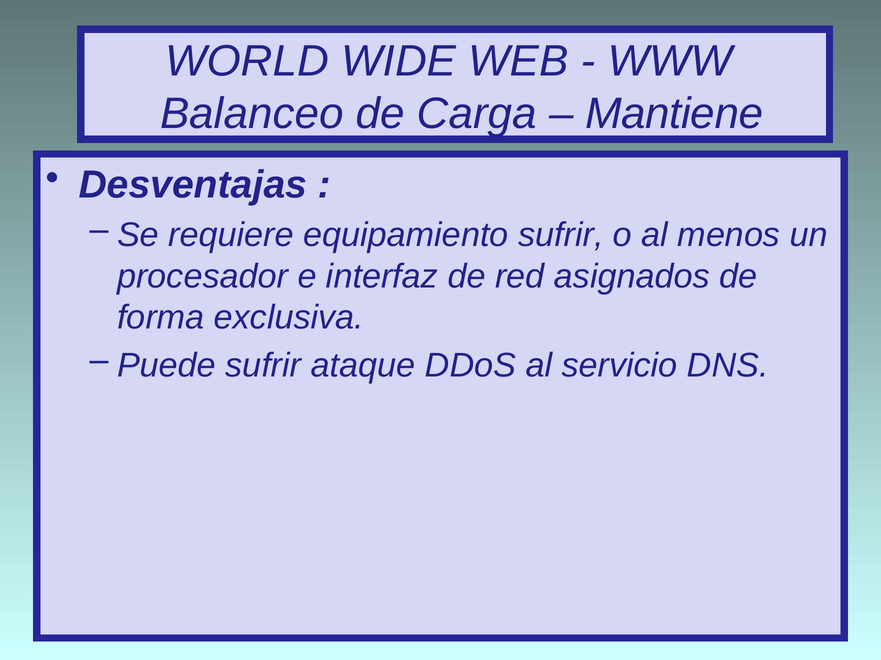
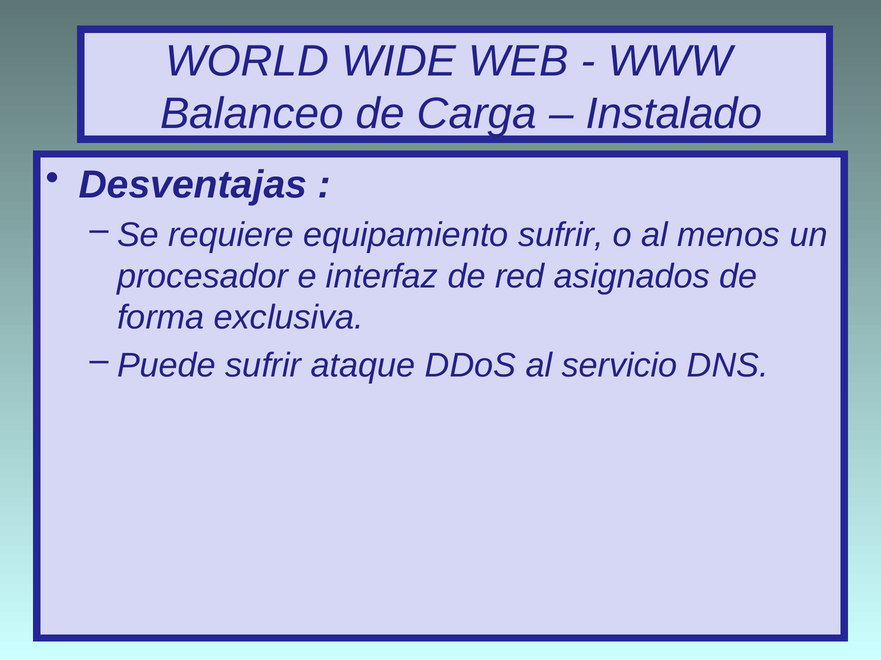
Mantiene: Mantiene -> Instalado (674, 114)
